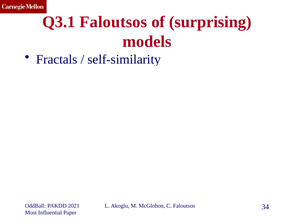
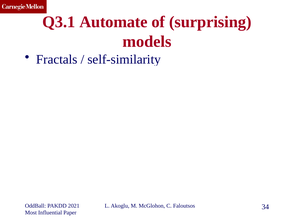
Q3.1 Faloutsos: Faloutsos -> Automate (113, 22)
